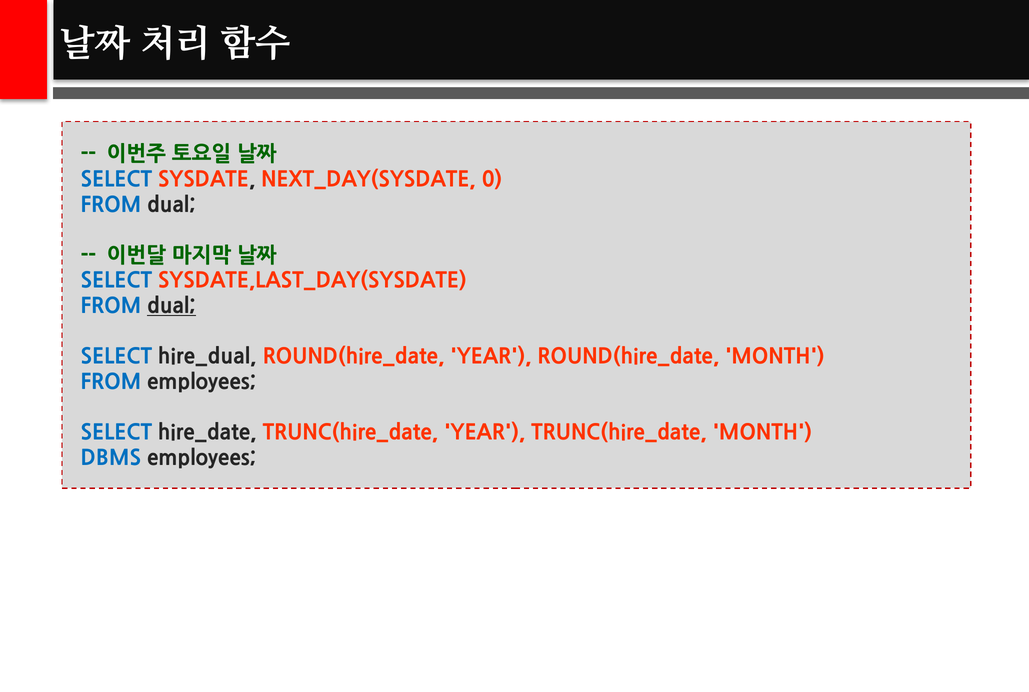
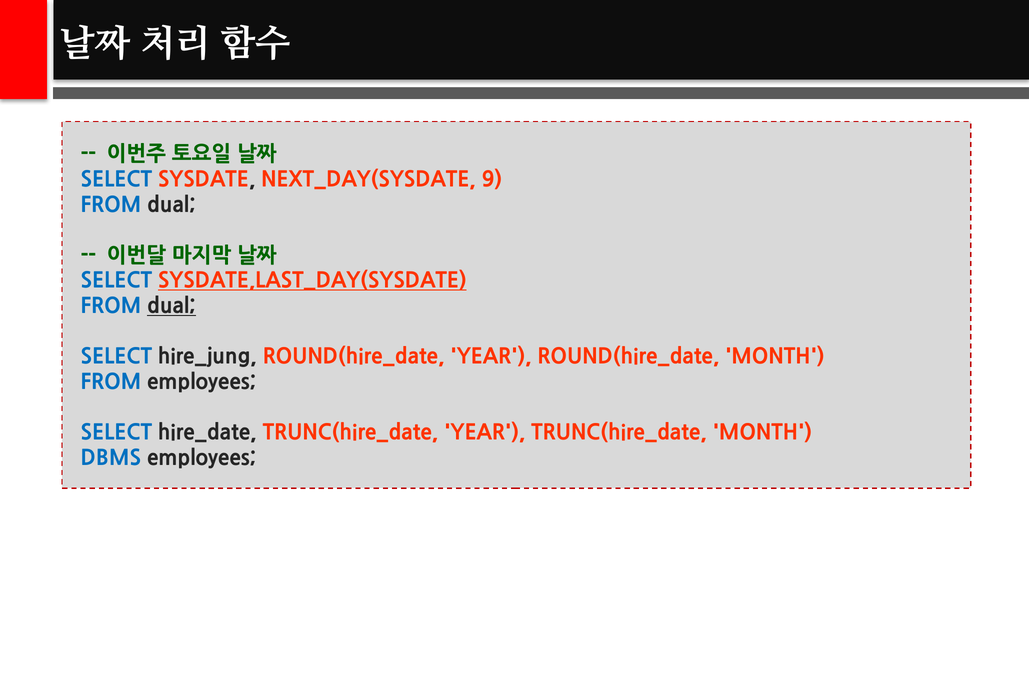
0: 0 -> 9 (492, 180)
SYSDATE,LAST_DAY(SYSDATE underline: none -> present (312, 281)
hire_dual: hire_dual -> hire_jung (207, 357)
